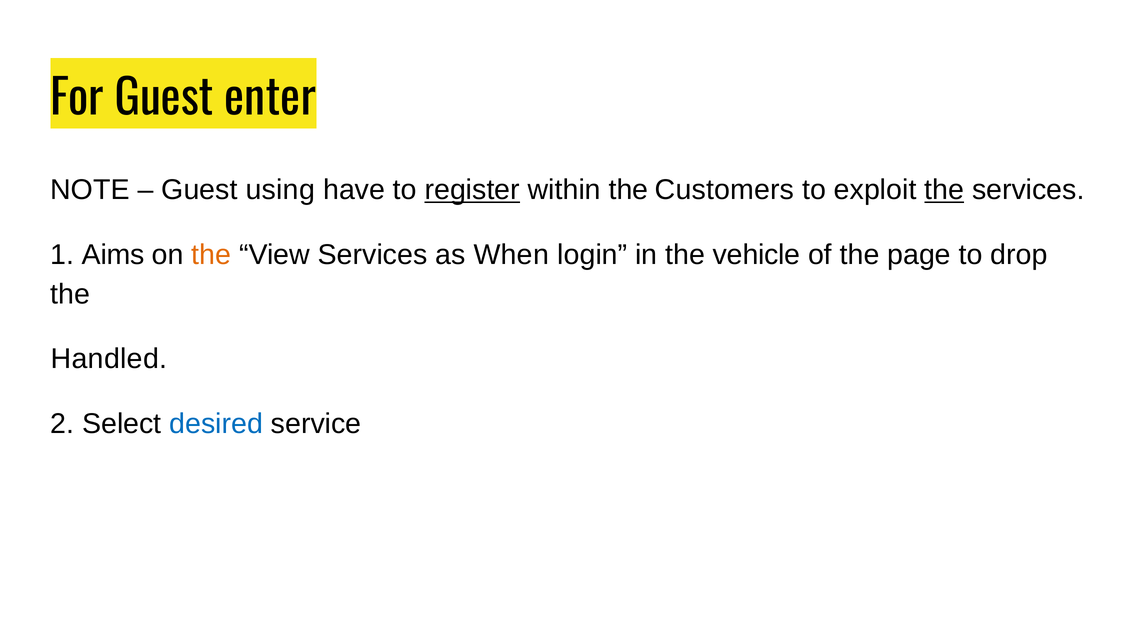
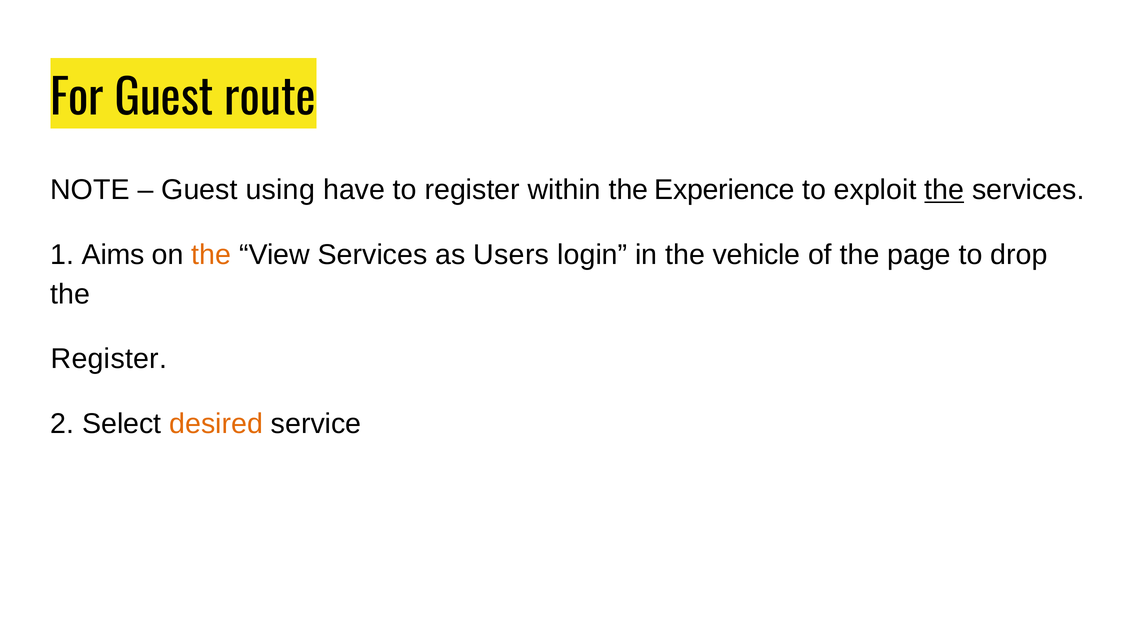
enter: enter -> route (270, 99)
register underline: present -> none (472, 190)
Customers: Customers -> Experience (725, 190)
When: When -> Users (511, 255)
Handled: Handled -> Register (109, 359)
desired colour: blue -> orange (216, 424)
